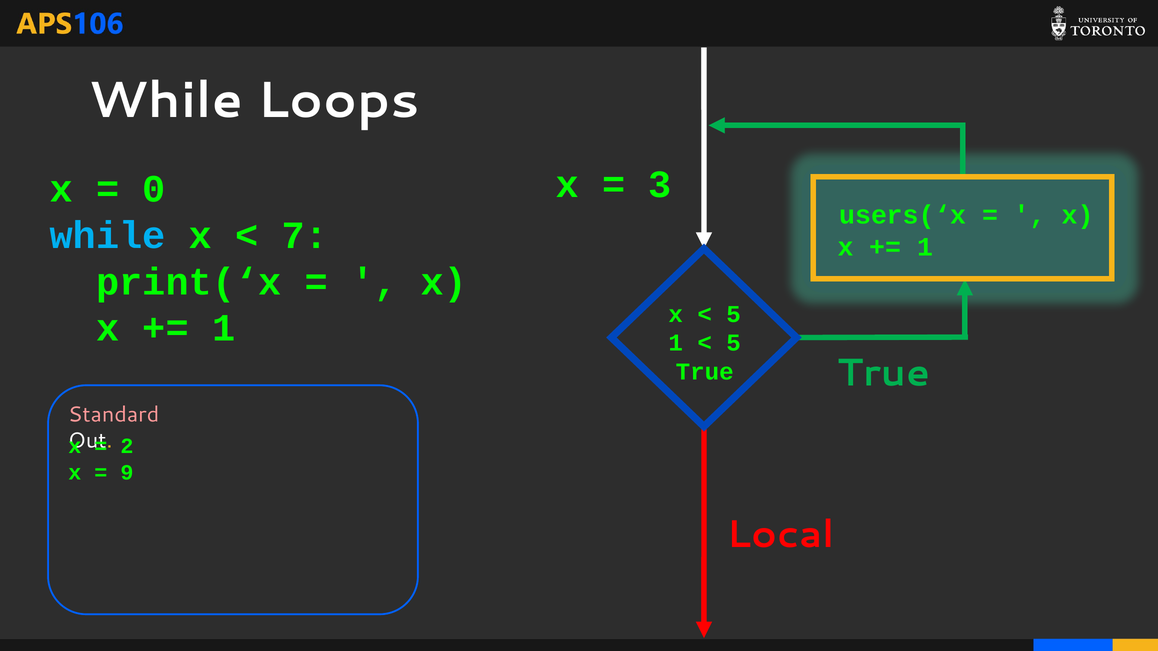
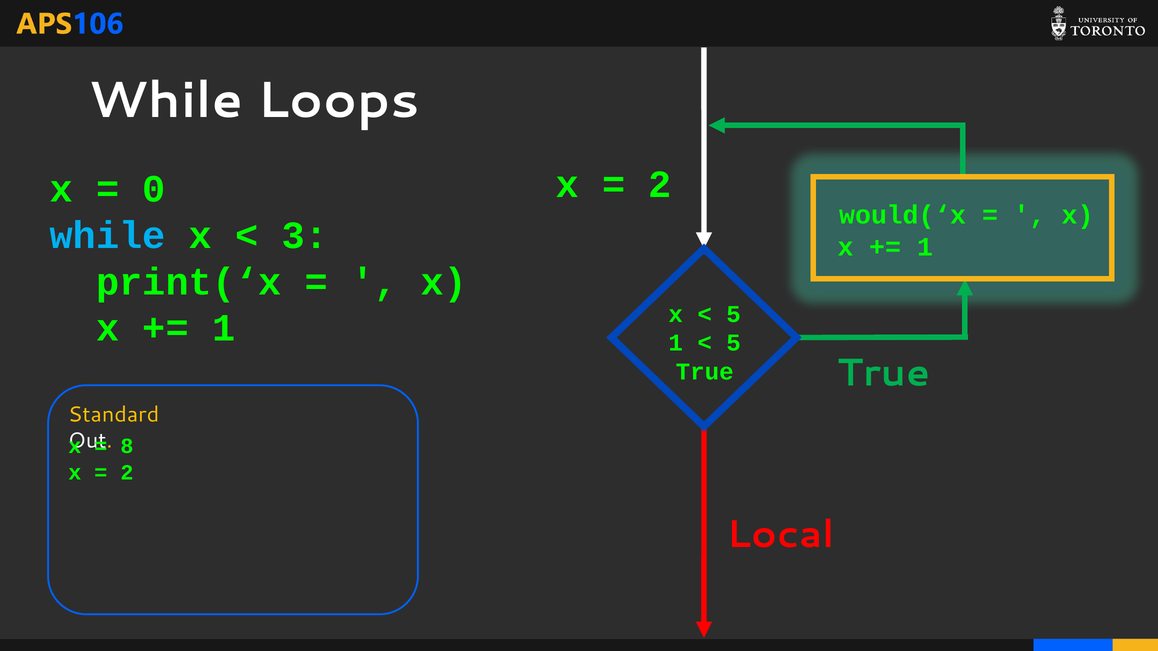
3: 3 -> 2 (660, 185)
users(‘x: users(‘x -> would(‘x (903, 215)
7: 7 -> 3 (305, 236)
Standard colour: pink -> yellow (114, 415)
2: 2 -> 8 (127, 447)
9: 9 -> 2 (127, 473)
